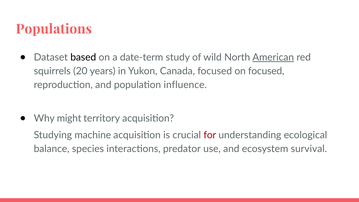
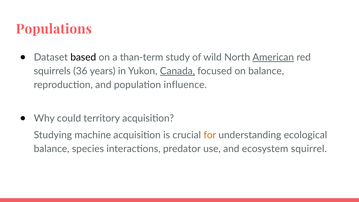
date-term: date-term -> than-term (142, 57)
20: 20 -> 36 (80, 71)
Canada underline: none -> present (177, 71)
on focused: focused -> balance (266, 71)
might: might -> could (69, 118)
for colour: red -> orange (210, 135)
survival: survival -> squirrel (309, 149)
